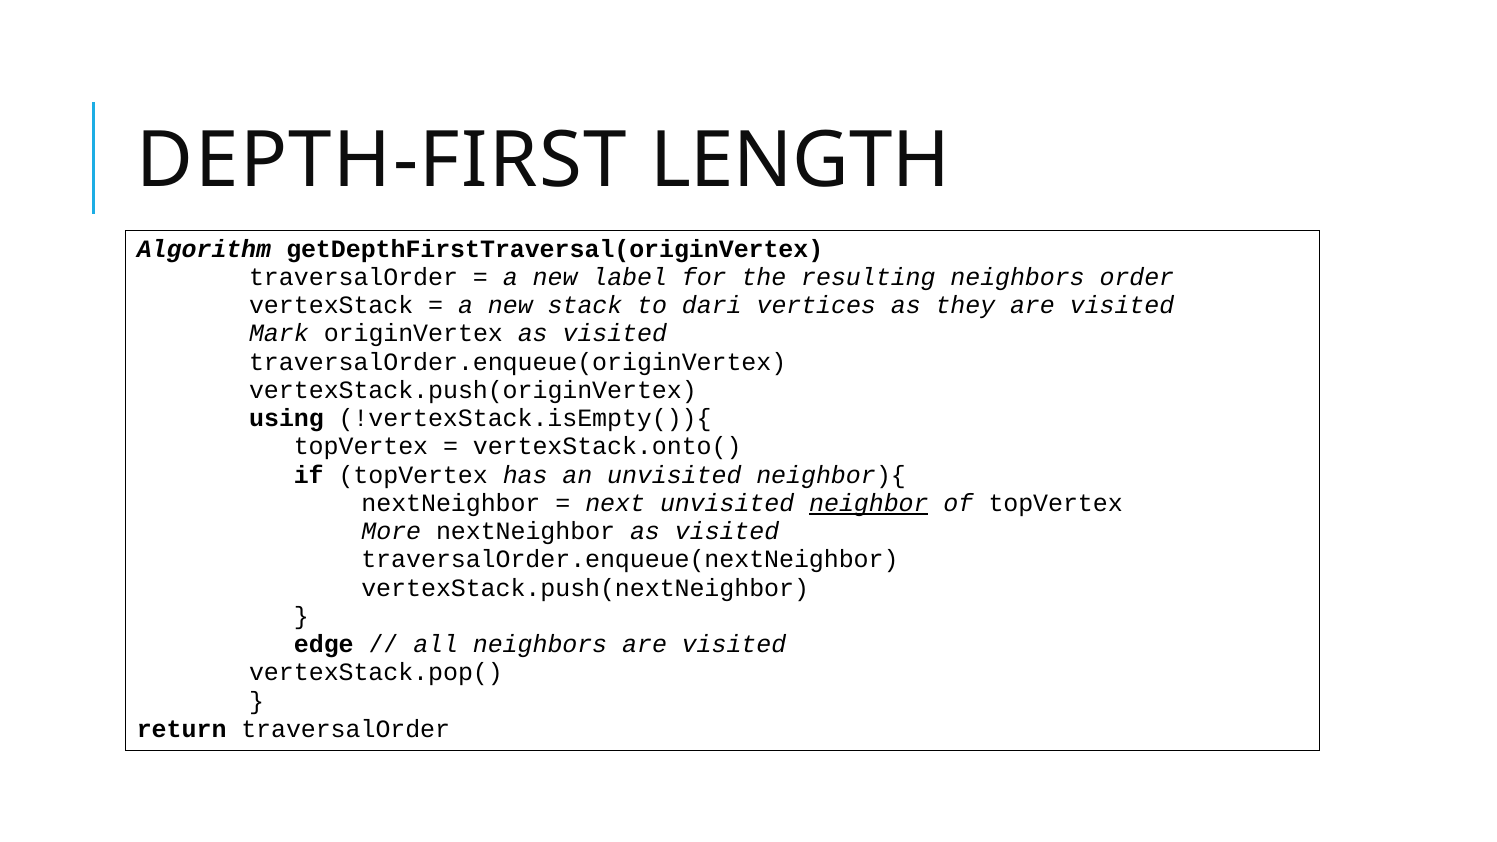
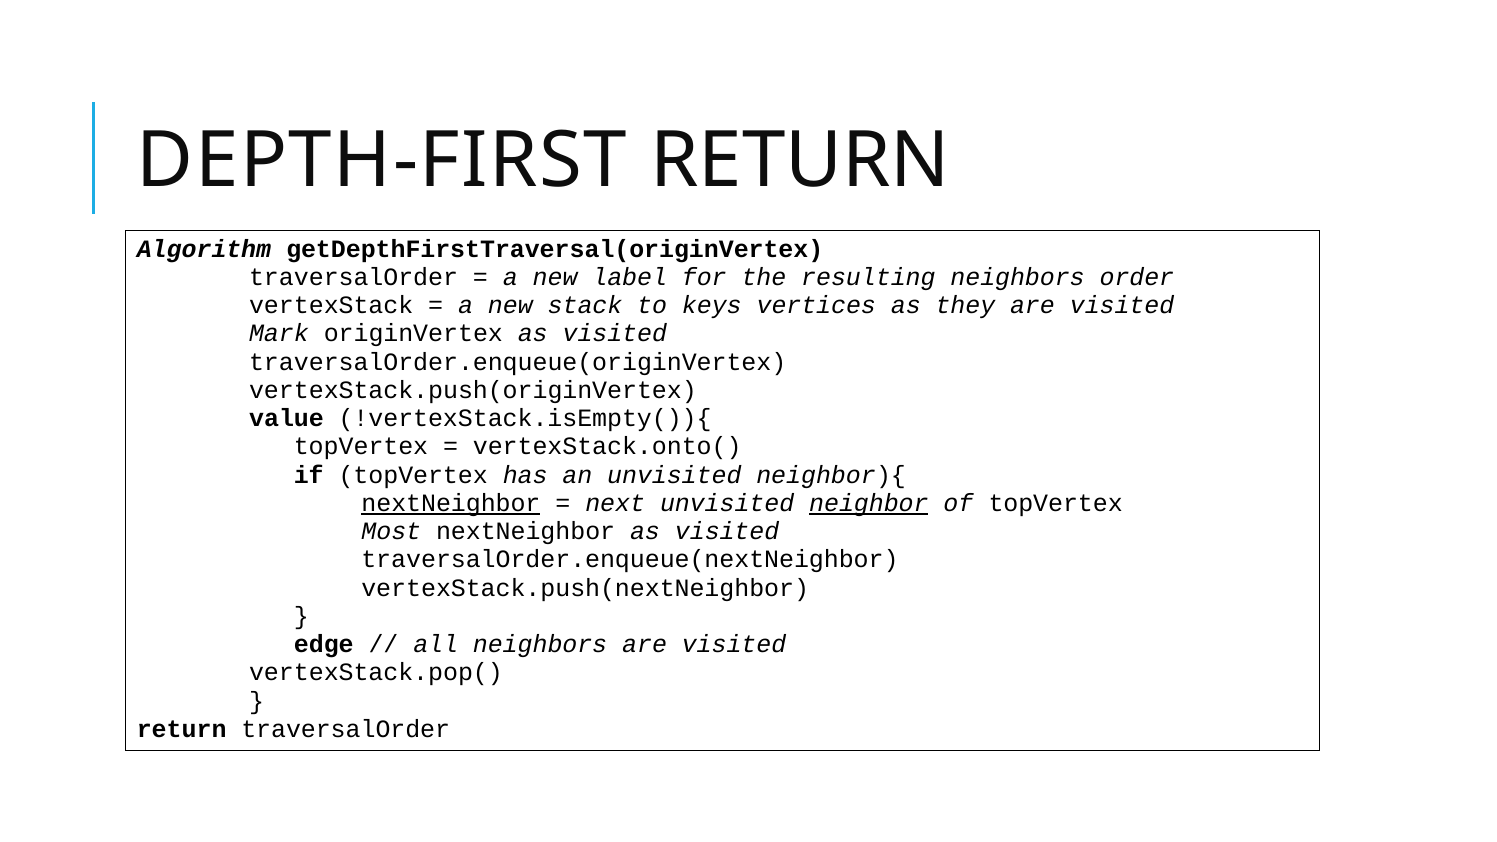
DEPTH-FIRST LENGTH: LENGTH -> RETURN (800, 161)
dari: dari -> keys (712, 305)
using: using -> value (287, 418)
nextNeighbor underline: none -> present (451, 503)
More: More -> Most (391, 531)
